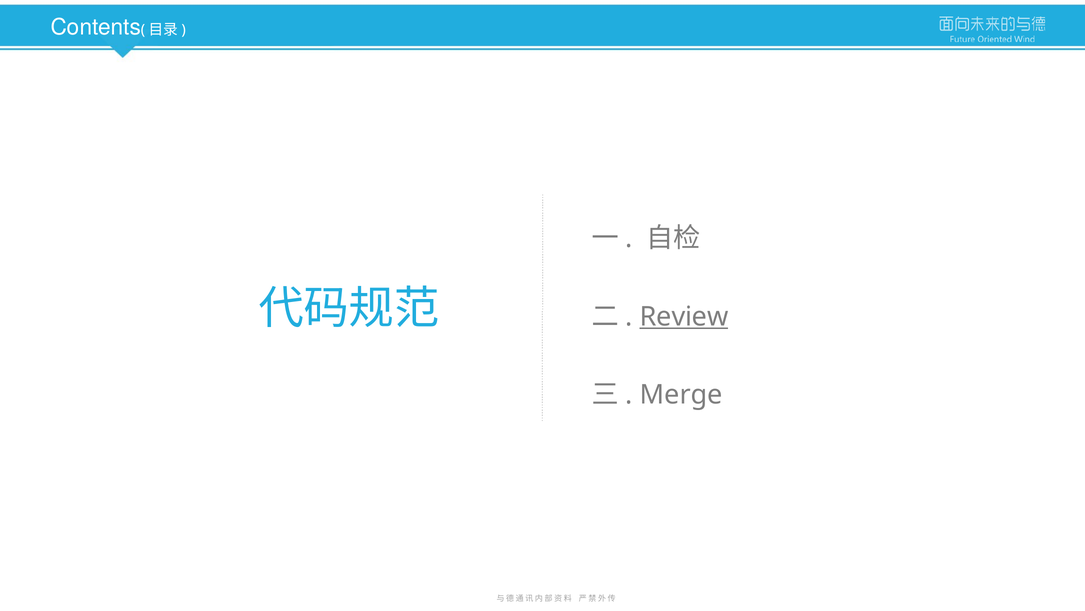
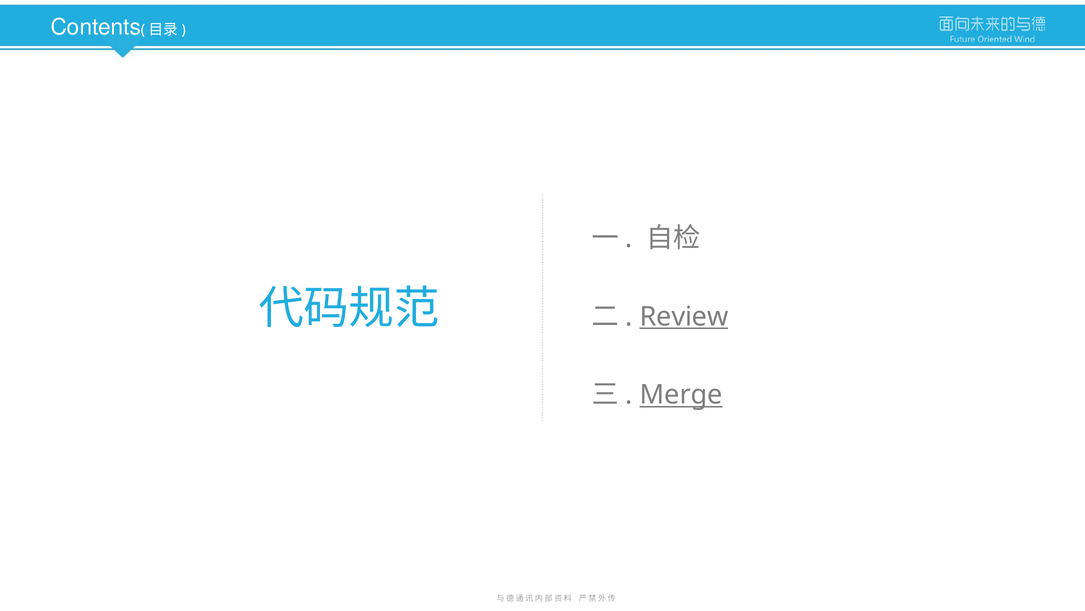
Merge underline: none -> present (681, 394)
